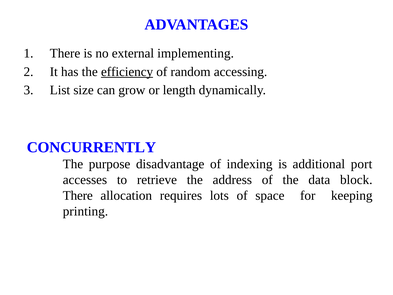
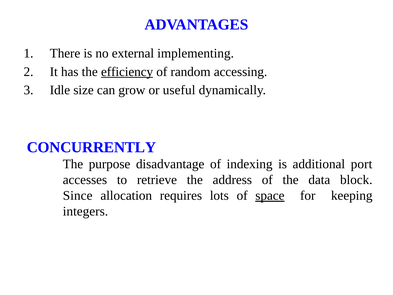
List: List -> Idle (60, 90)
length: length -> useful (179, 90)
There: There -> Since (78, 195)
space underline: none -> present (270, 195)
printing: printing -> integers (85, 211)
